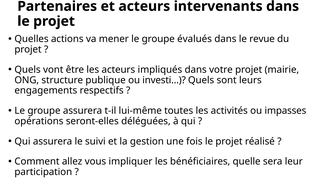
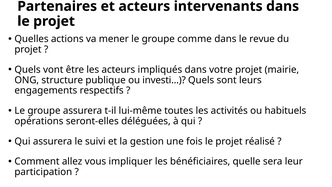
évalués: évalués -> comme (195, 39)
impasses: impasses -> habituels (285, 111)
